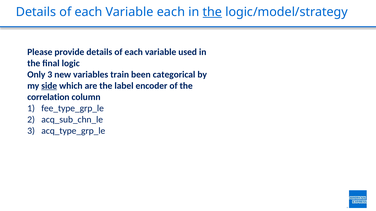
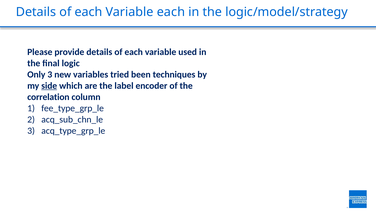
the underline: present -> none (212, 12)
train: train -> tried (120, 75)
categorical: categorical -> techniques (174, 75)
